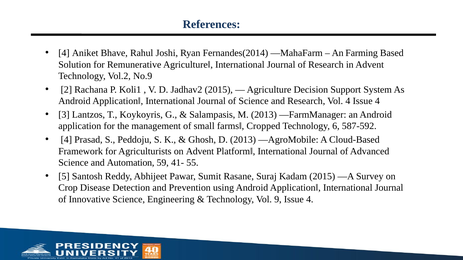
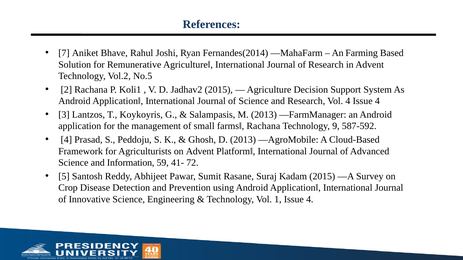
4: 4 -> 7 (64, 53)
No.9: No.9 -> No.5 (143, 76)
farms‖ Cropped: Cropped -> Rachana (263, 126)
6: 6 -> 9 (336, 126)
Automation: Automation -> Information (131, 163)
55: 55 -> 72 (192, 163)
9: 9 -> 1 (278, 200)
